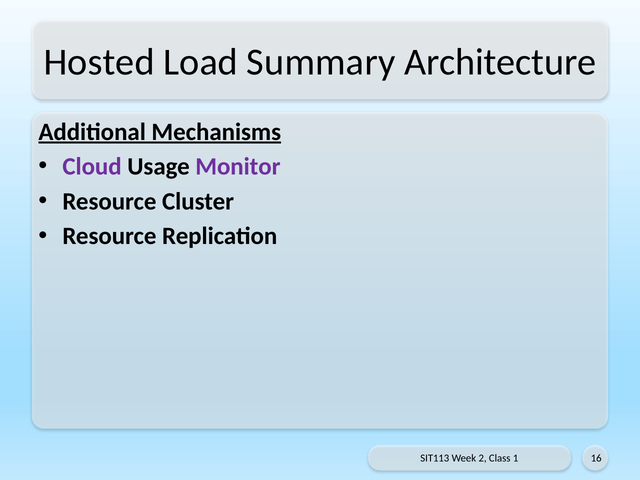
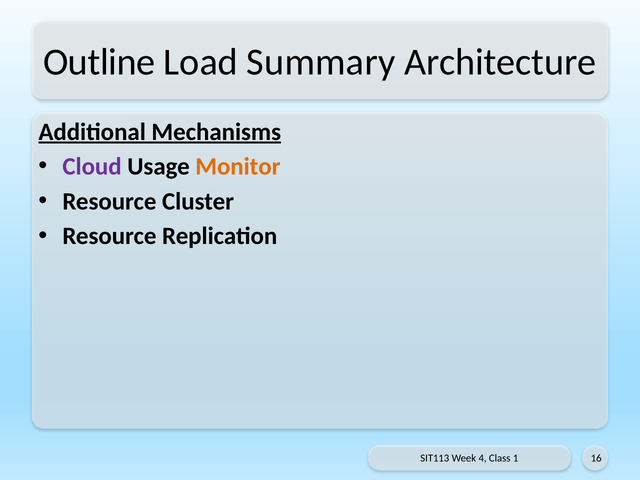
Hosted: Hosted -> Outline (99, 62)
Monitor colour: purple -> orange (238, 167)
2: 2 -> 4 (483, 458)
